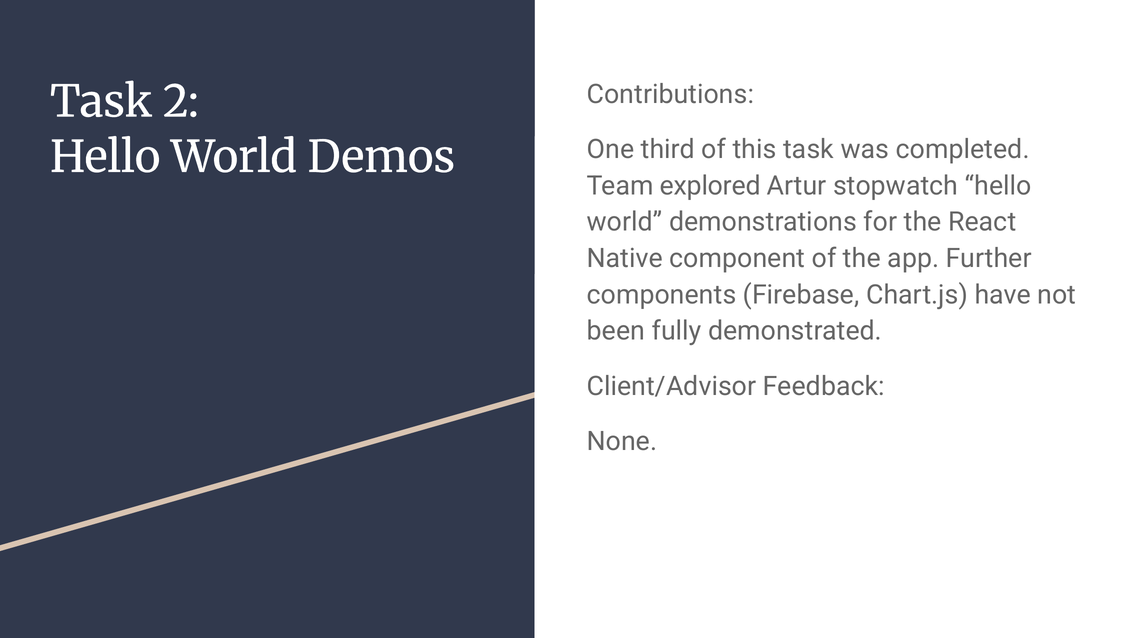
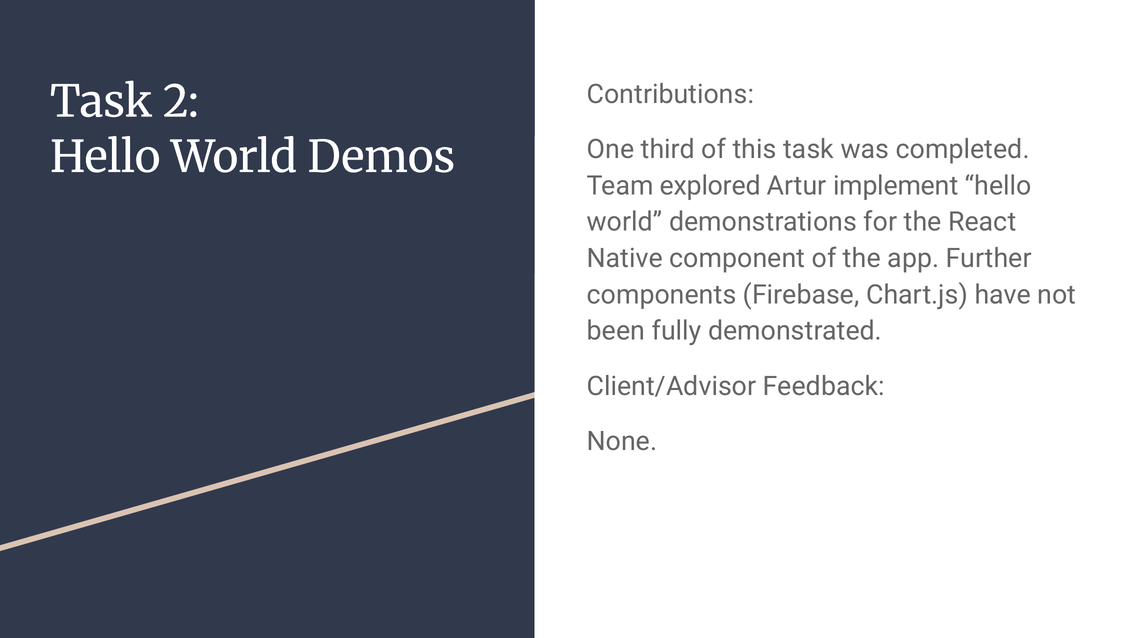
stopwatch: stopwatch -> implement (896, 186)
